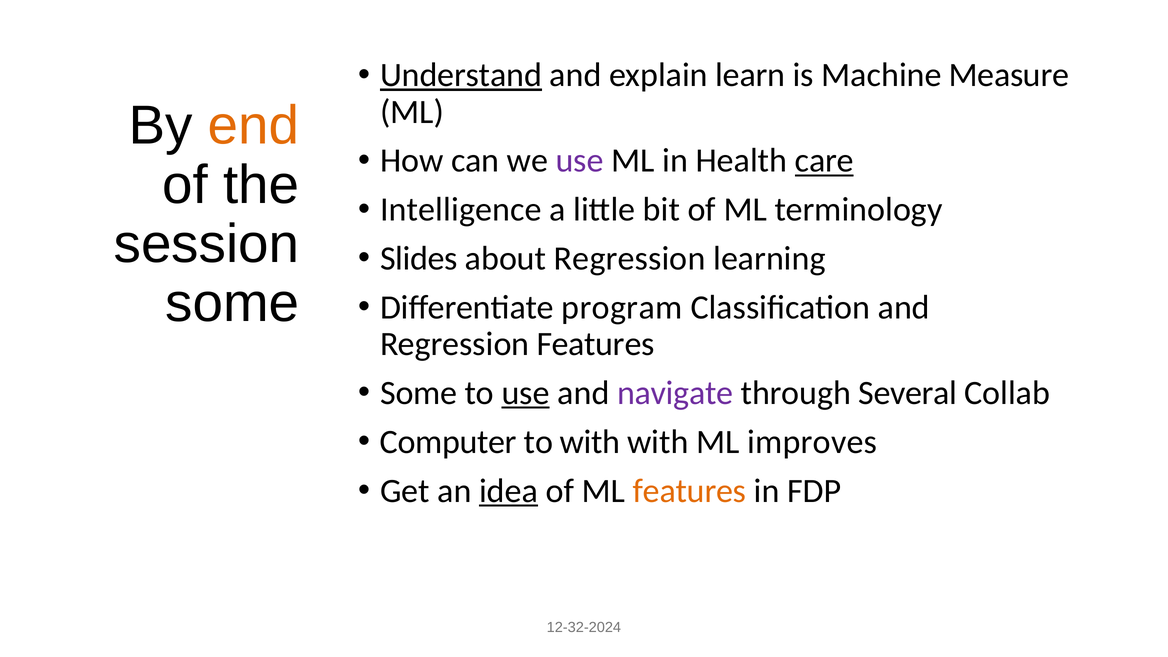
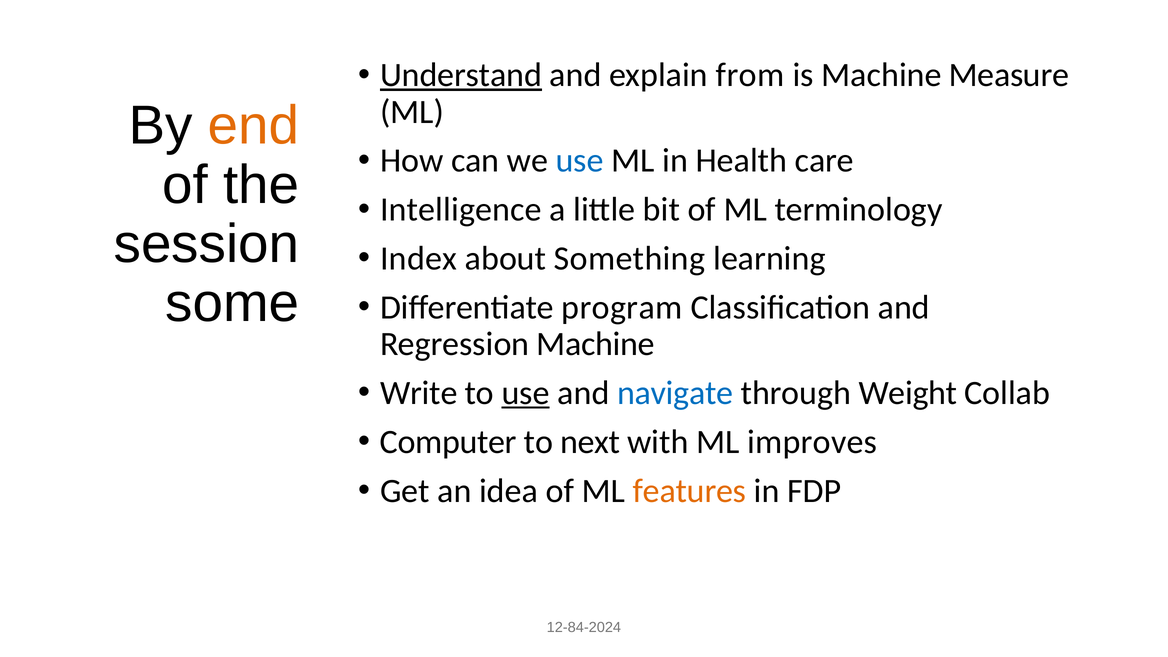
learn: learn -> from (750, 75)
use colour: purple -> blue (580, 161)
care underline: present -> none (824, 161)
Slides: Slides -> Index (419, 259)
about Regression: Regression -> Something (630, 259)
Regression Features: Features -> Machine (595, 344)
Some: Some -> Write (419, 393)
navigate colour: purple -> blue (675, 393)
Several: Several -> Weight (908, 393)
to with: with -> next (590, 442)
idea underline: present -> none (509, 491)
12-32-2024: 12-32-2024 -> 12-84-2024 (584, 627)
